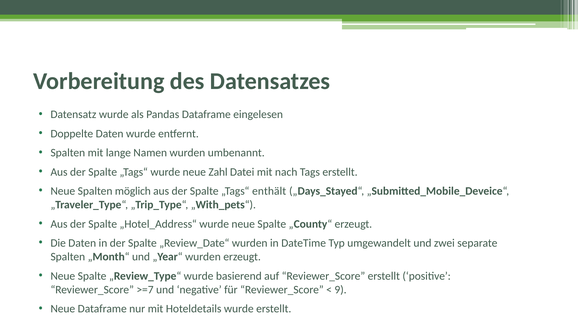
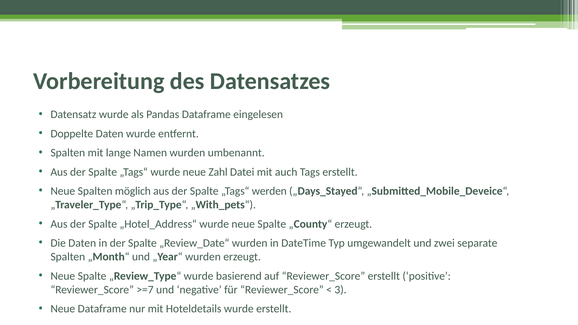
nach: nach -> auch (286, 172)
enthält: enthält -> werden (269, 191)
9: 9 -> 3 (341, 290)
